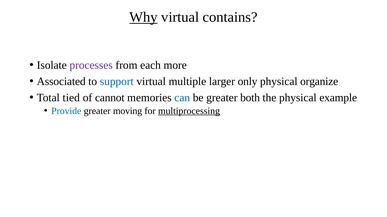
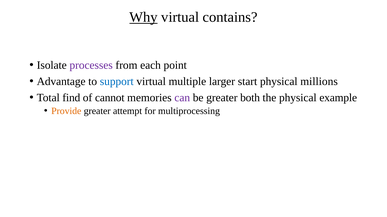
more: more -> point (175, 65)
Associated: Associated -> Advantage (61, 82)
only: only -> start (248, 82)
organize: organize -> millions (319, 82)
tied: tied -> find (71, 98)
can colour: blue -> purple (182, 98)
Provide colour: blue -> orange (66, 111)
moving: moving -> attempt (128, 111)
multiprocessing underline: present -> none (189, 111)
